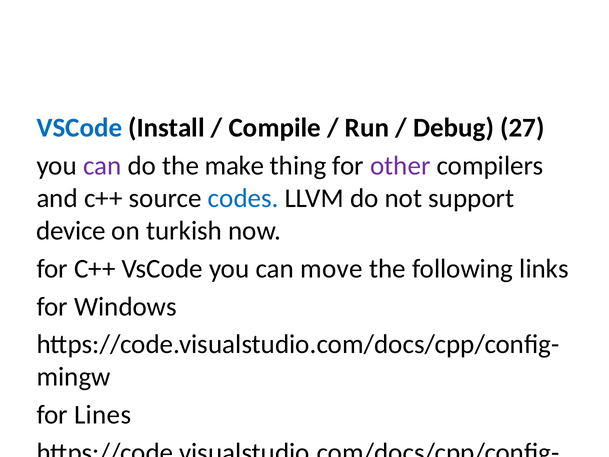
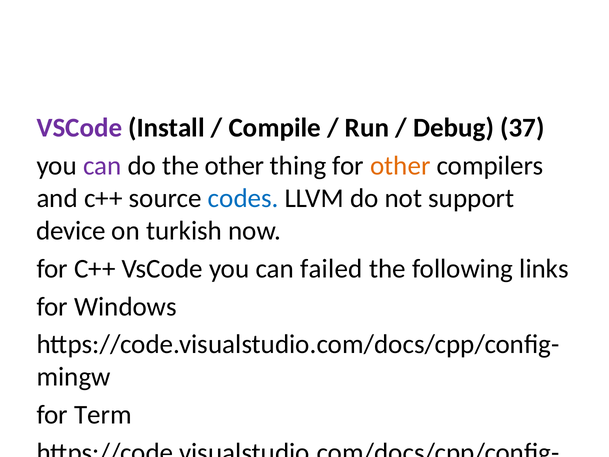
VSCode colour: blue -> purple (79, 128)
27: 27 -> 37 (522, 128)
the make: make -> other (235, 166)
other colour: purple -> orange (400, 166)
move: move -> failed (331, 269)
Lines: Lines -> Term (103, 415)
